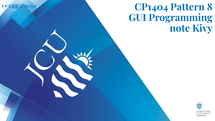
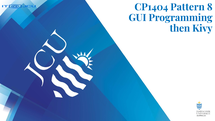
note: note -> then (180, 28)
